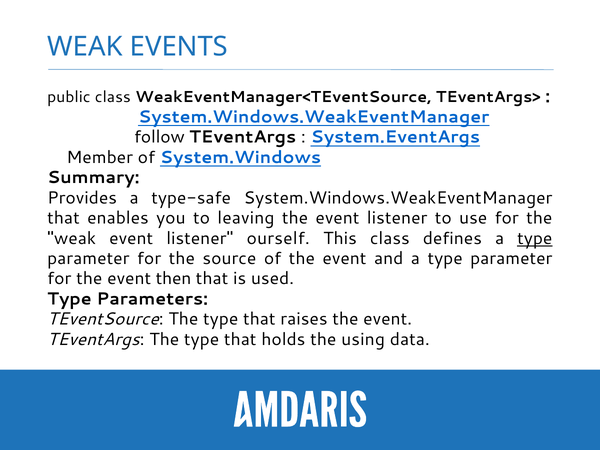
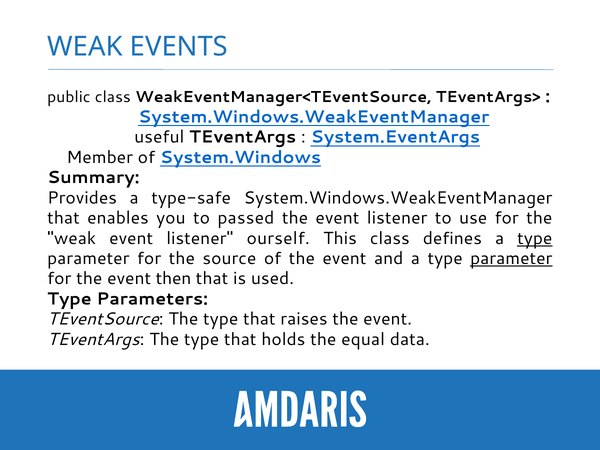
follow: follow -> useful (159, 137)
leaving: leaving -> passed (246, 218)
parameter underline: none -> present (511, 258)
using: using -> equal (363, 339)
